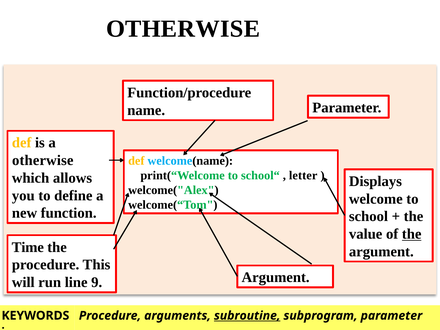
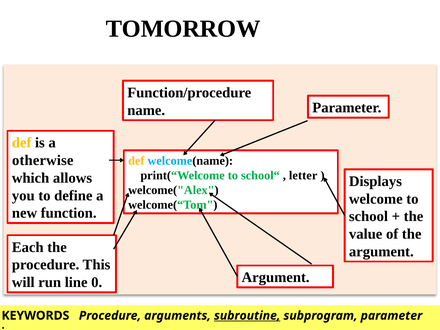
OTHERWISE: OTHERWISE -> TOMORROW (183, 29)
the underline: present -> none (412, 234)
Time: Time -> Each (28, 247)
9: 9 -> 0 (97, 282)
